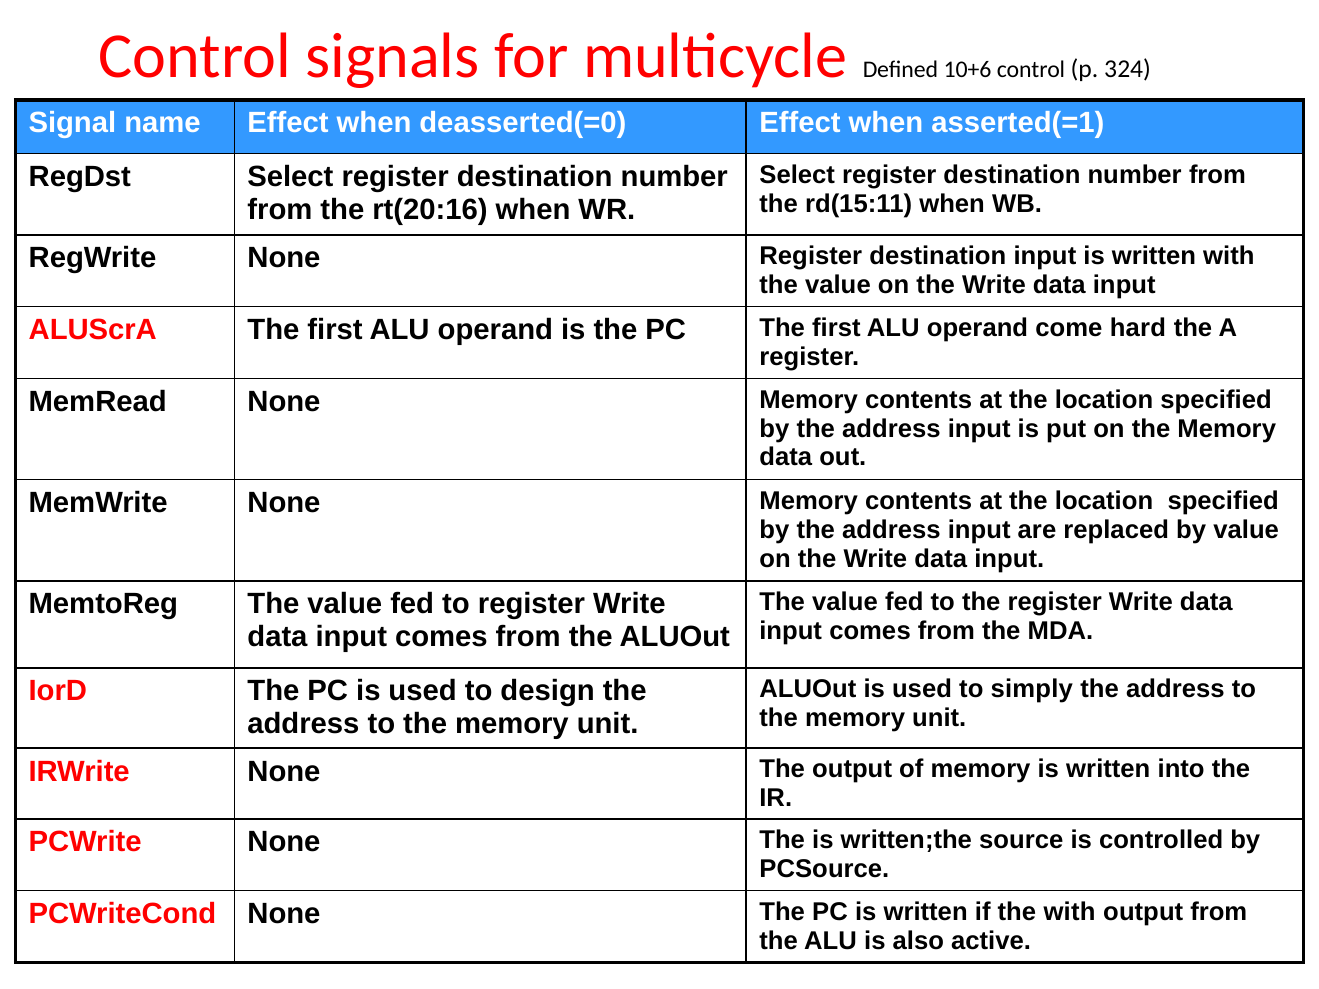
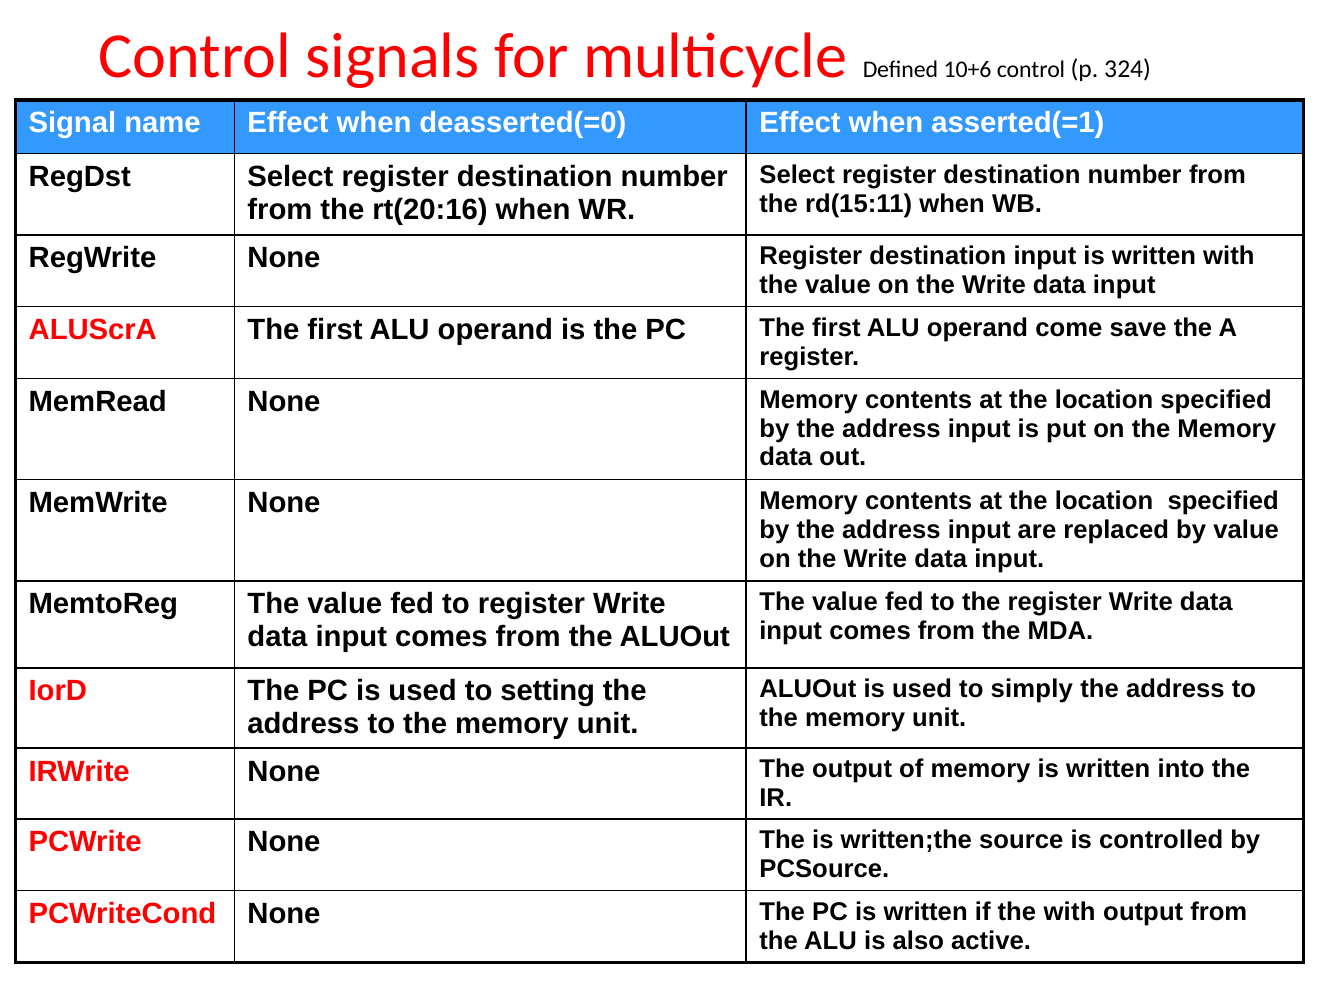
hard: hard -> save (1138, 328)
design: design -> setting (548, 691)
